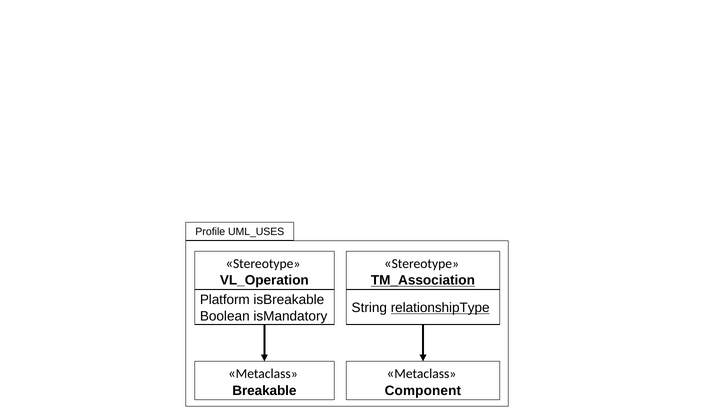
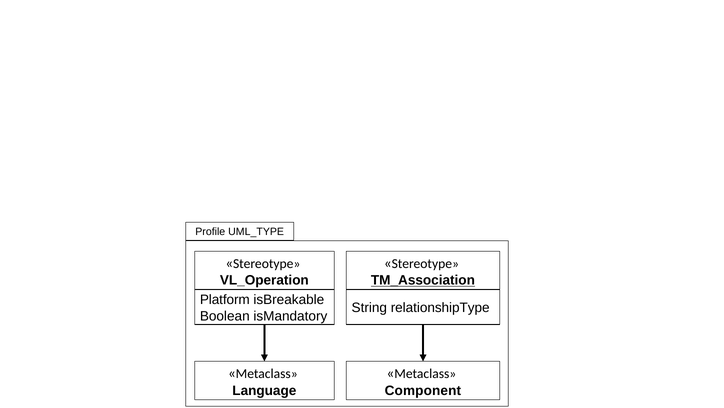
UML_USES: UML_USES -> UML_TYPE (256, 231)
relationshipType underline: present -> none (440, 307)
Breakable: Breakable -> Language (264, 390)
